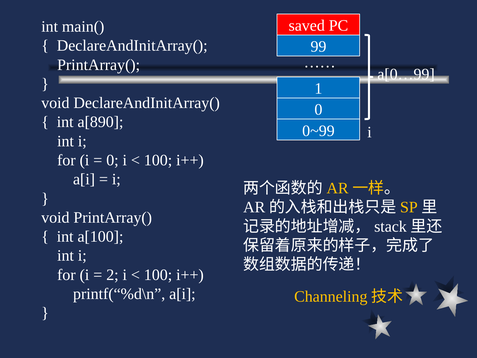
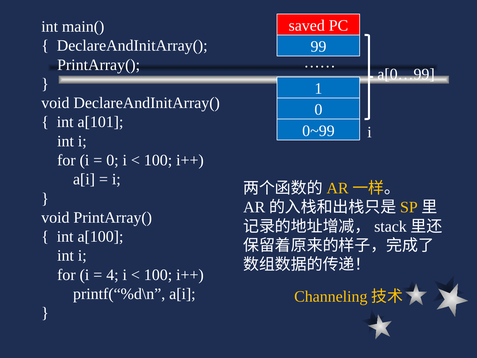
a[890: a[890 -> a[101 (101, 122)
2: 2 -> 4 (112, 275)
